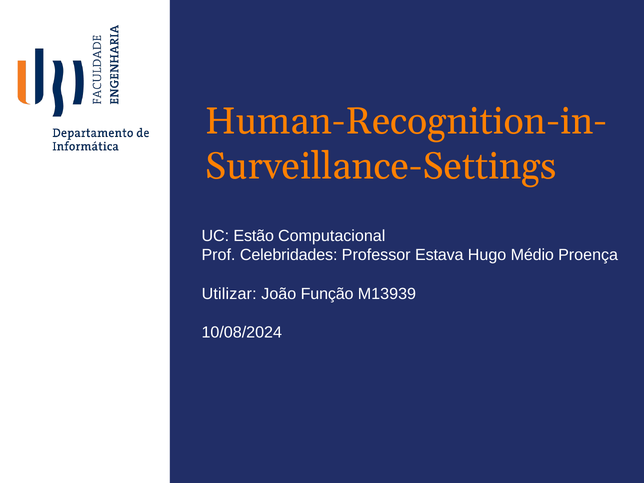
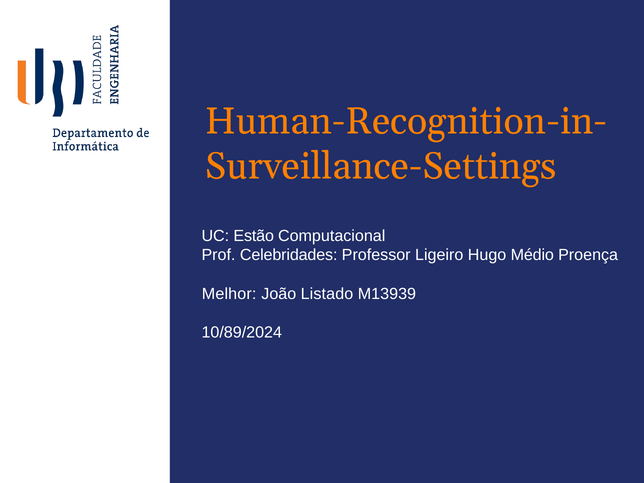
Estava: Estava -> Ligeiro (439, 255)
Utilizar: Utilizar -> Melhor (229, 294)
Função: Função -> Listado (327, 294)
10/08/2024: 10/08/2024 -> 10/89/2024 (242, 332)
